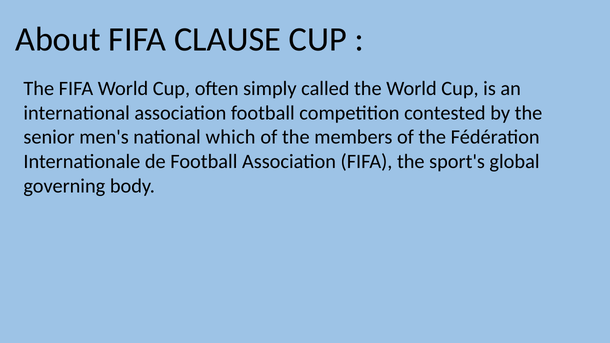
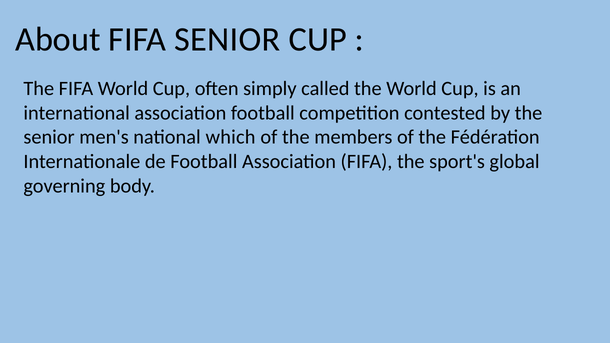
FIFA CLAUSE: CLAUSE -> SENIOR (227, 39)
